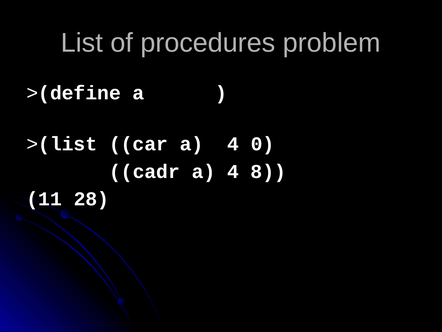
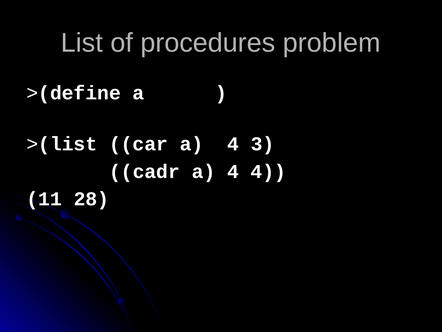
0: 0 -> 3 (262, 144)
4 8: 8 -> 4 (268, 171)
